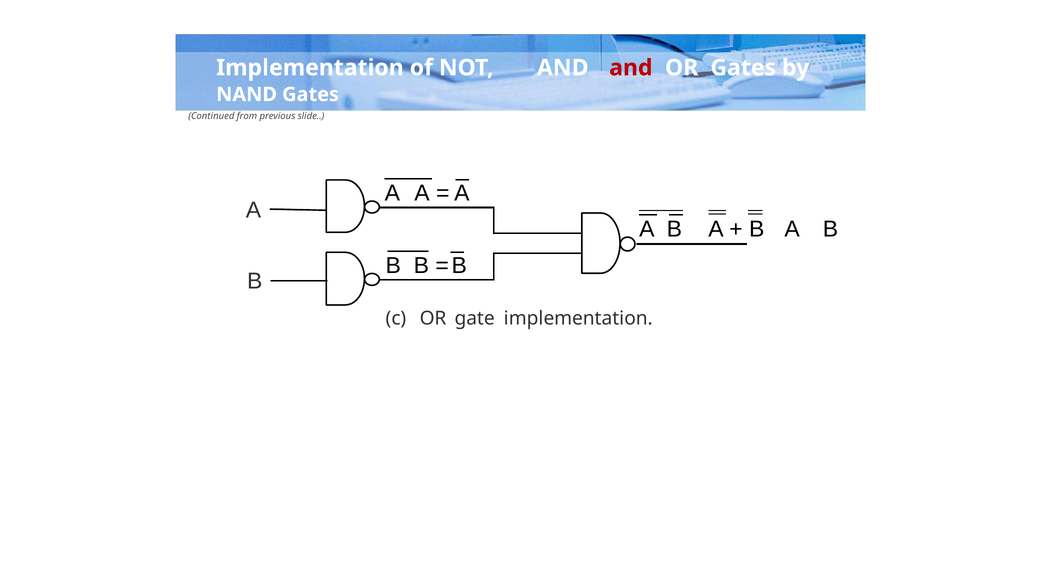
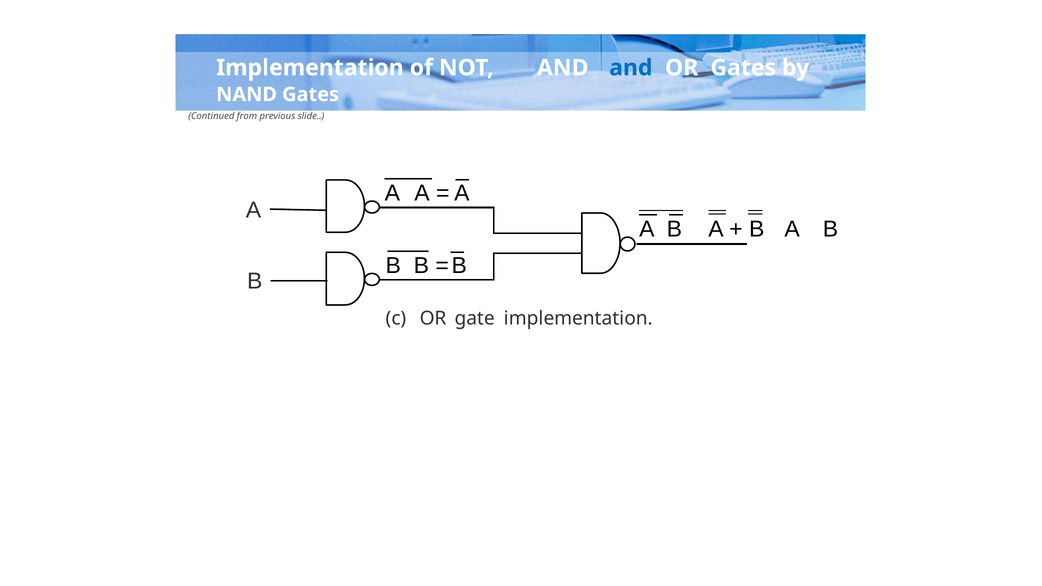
and colour: red -> blue (631, 68)
